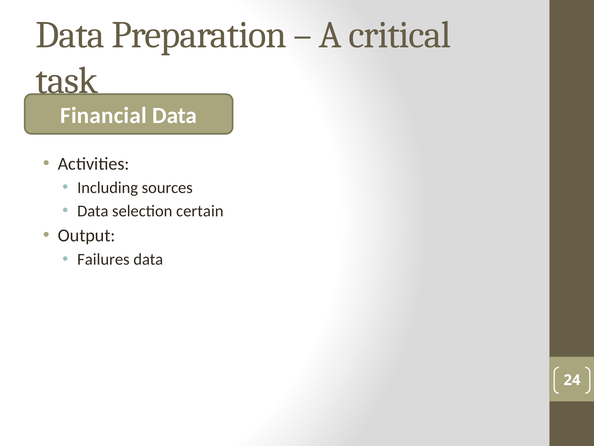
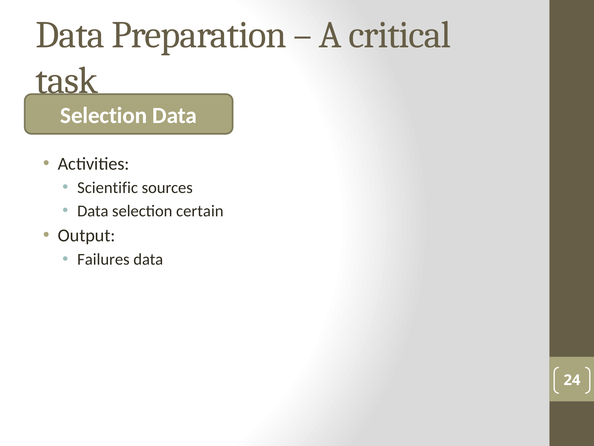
Financial: Financial -> Selection (104, 115)
Including: Including -> Scientific (108, 188)
